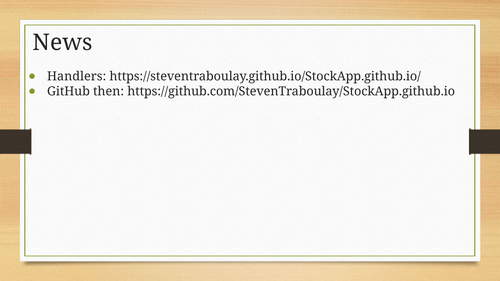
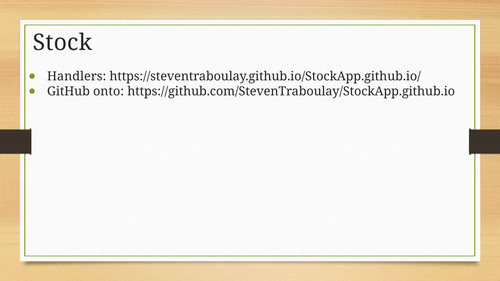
News: News -> Stock (63, 43)
then: then -> onto (109, 91)
